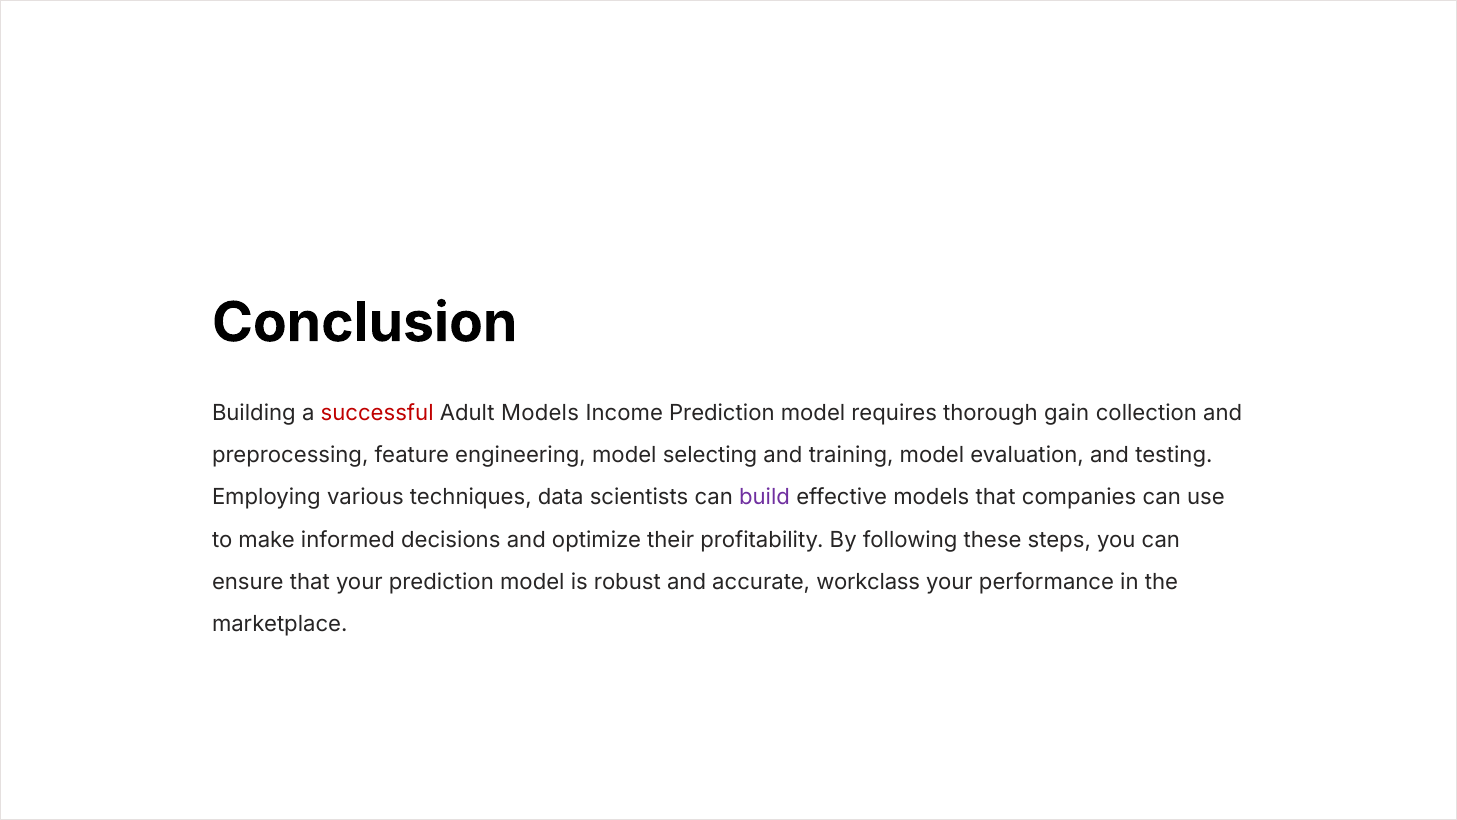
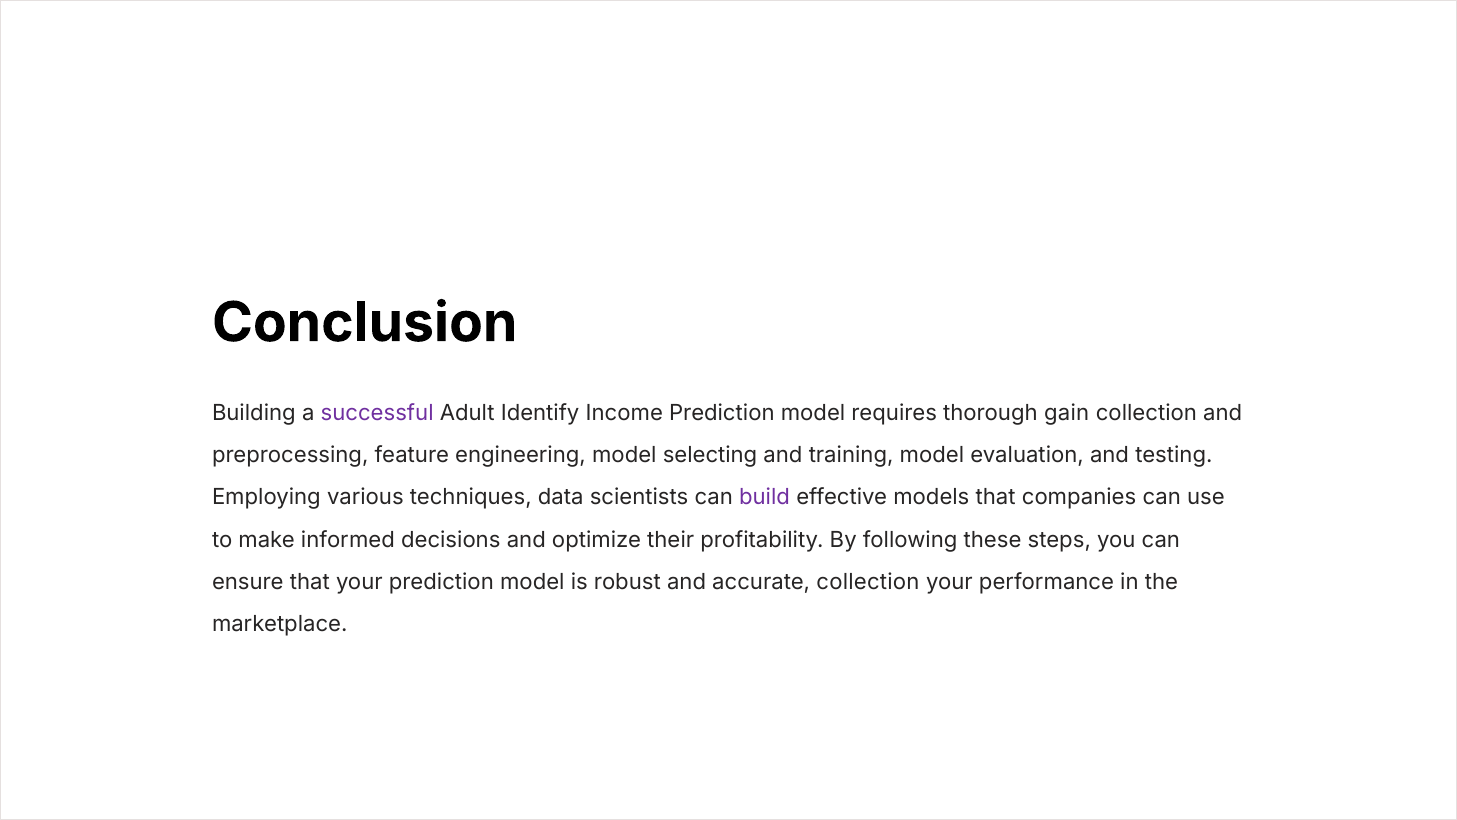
successful colour: red -> purple (377, 413)
Adult Models: Models -> Identify (540, 413)
accurate workclass: workclass -> collection (868, 582)
